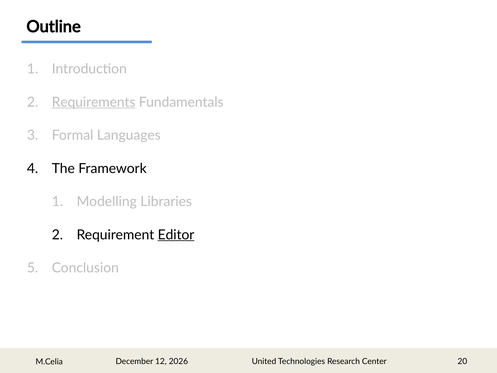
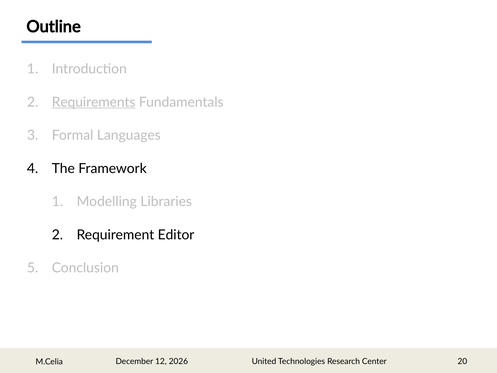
Editor underline: present -> none (176, 235)
